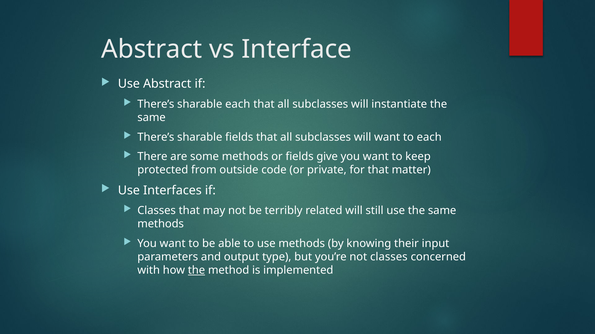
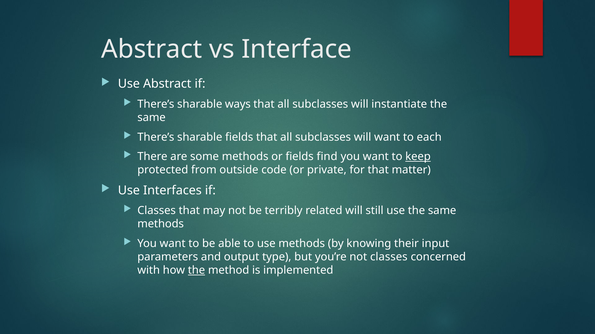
sharable each: each -> ways (238, 104)
give: give -> find (327, 157)
keep underline: none -> present (418, 157)
